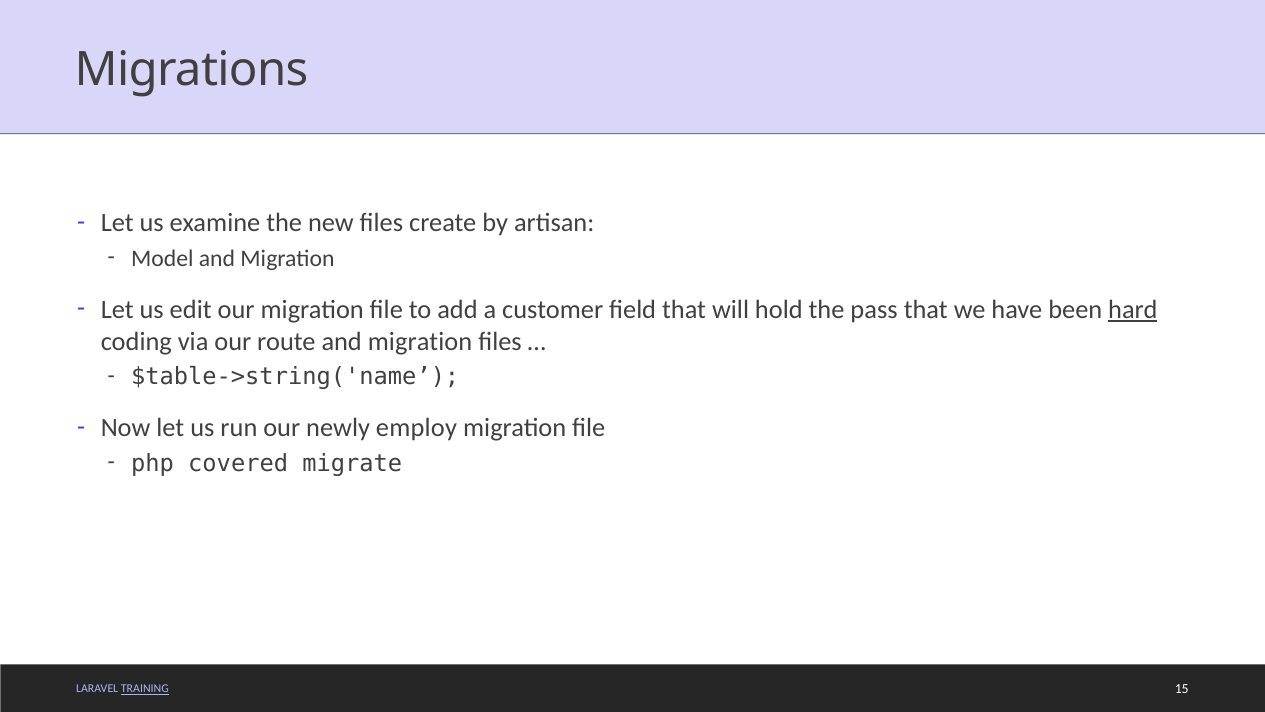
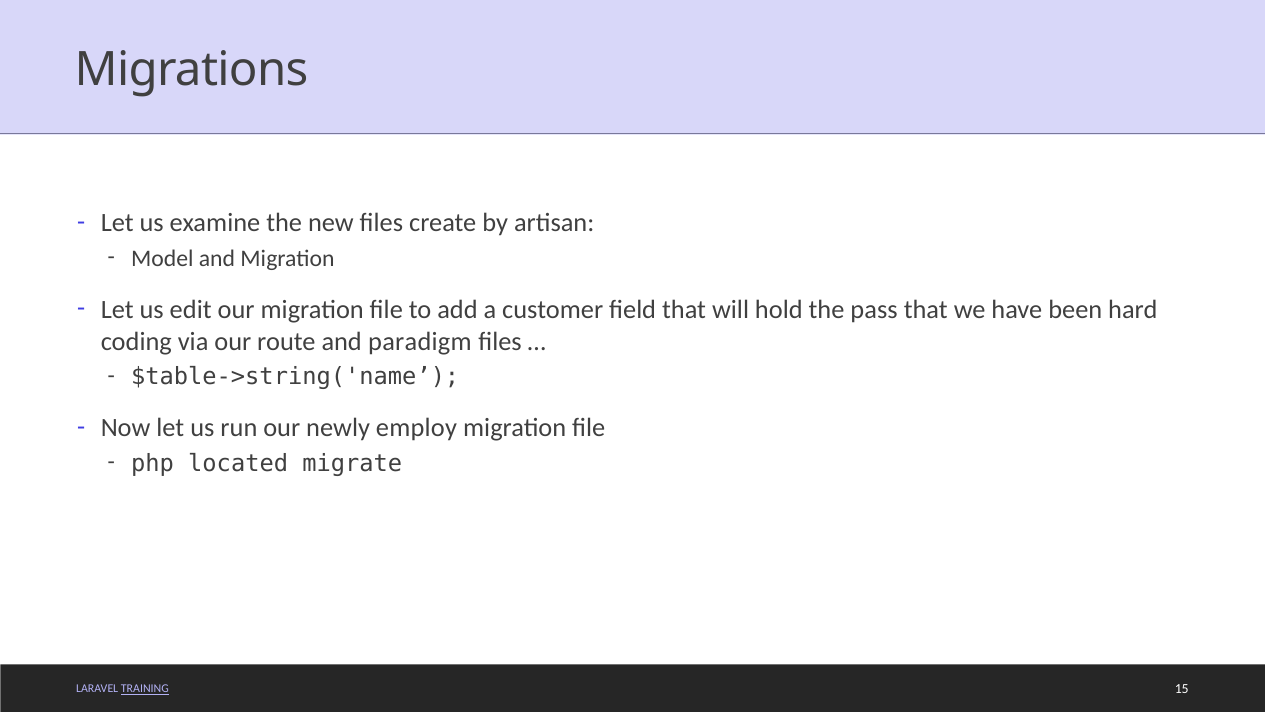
hard underline: present -> none (1133, 310)
route and migration: migration -> paradigm (420, 341)
covered: covered -> located (238, 463)
